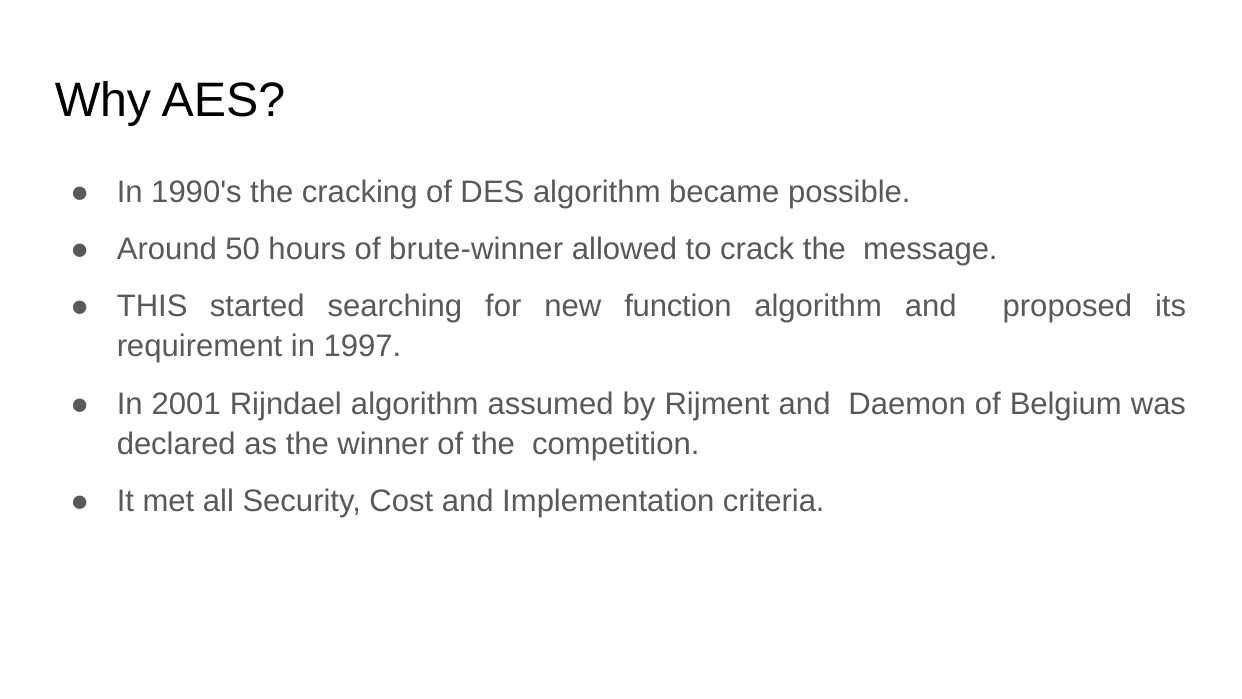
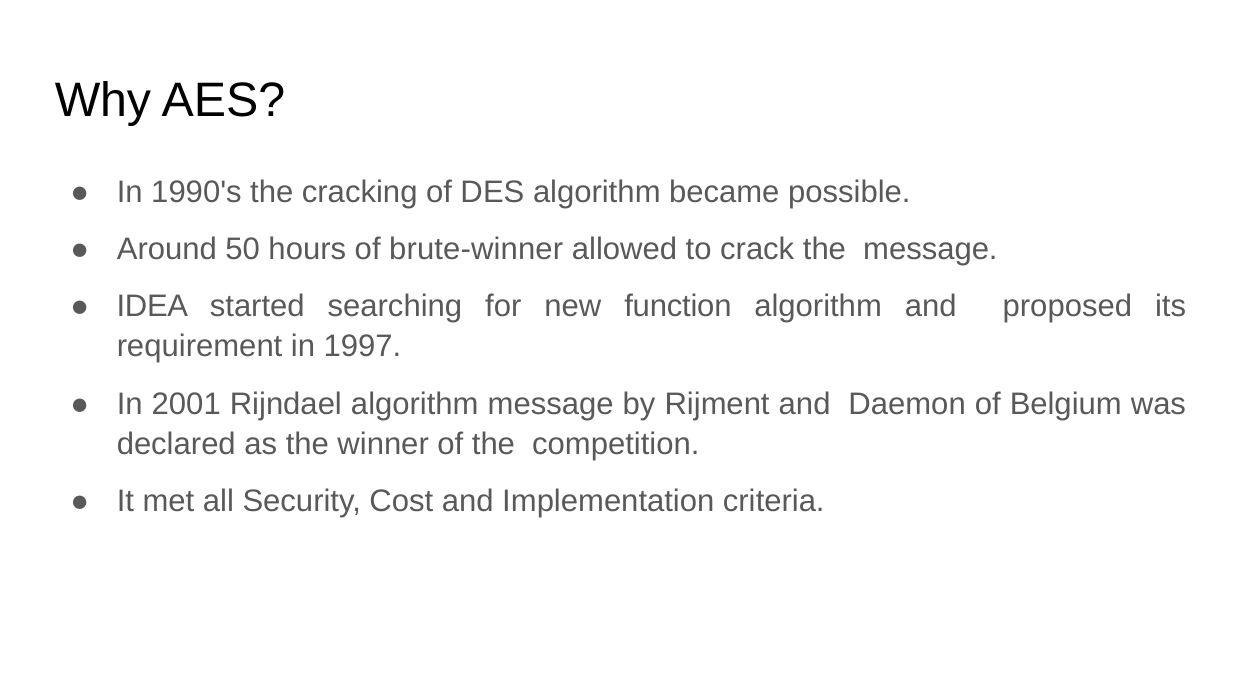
THIS: THIS -> IDEA (152, 306)
algorithm assumed: assumed -> message (551, 404)
